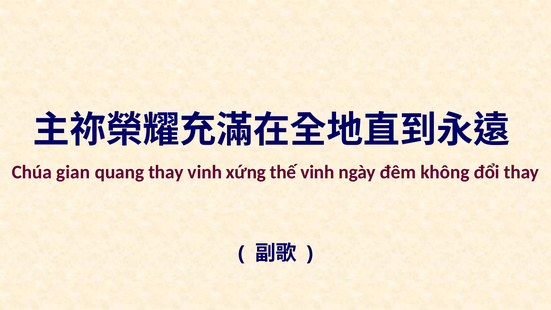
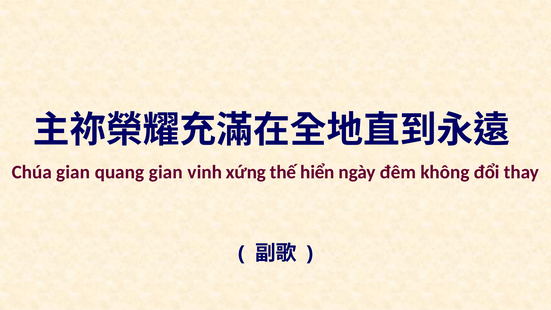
quang thay: thay -> gian (166, 172)
thế vinh: vinh -> hiển (317, 172)
